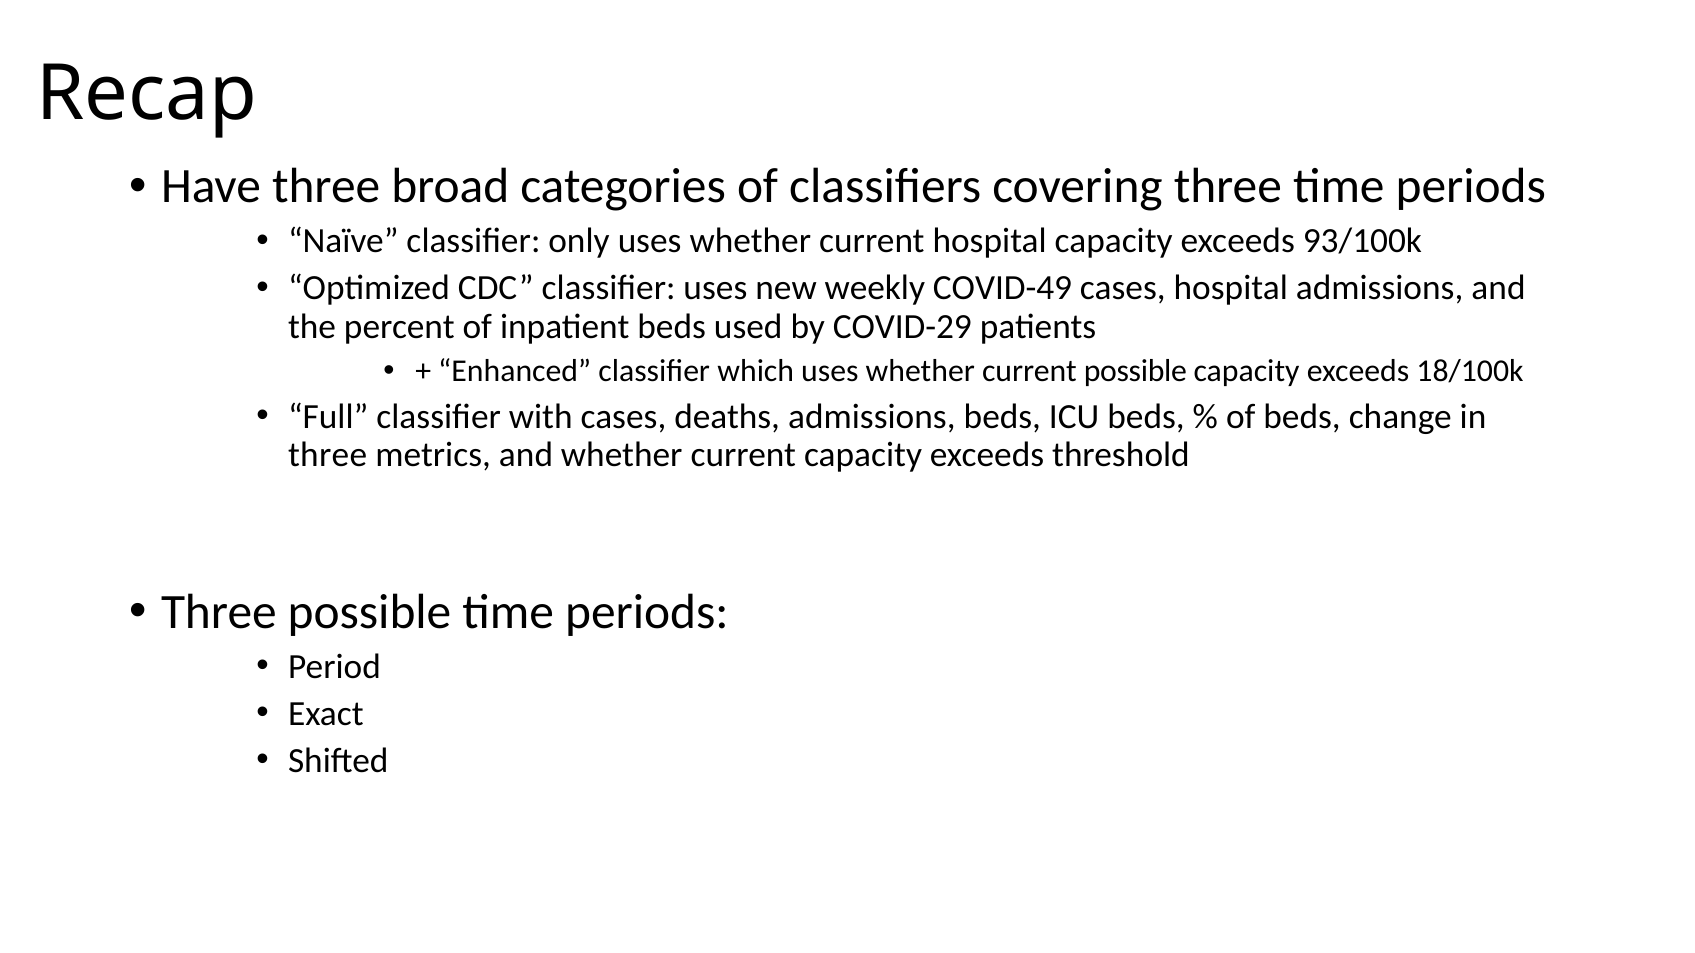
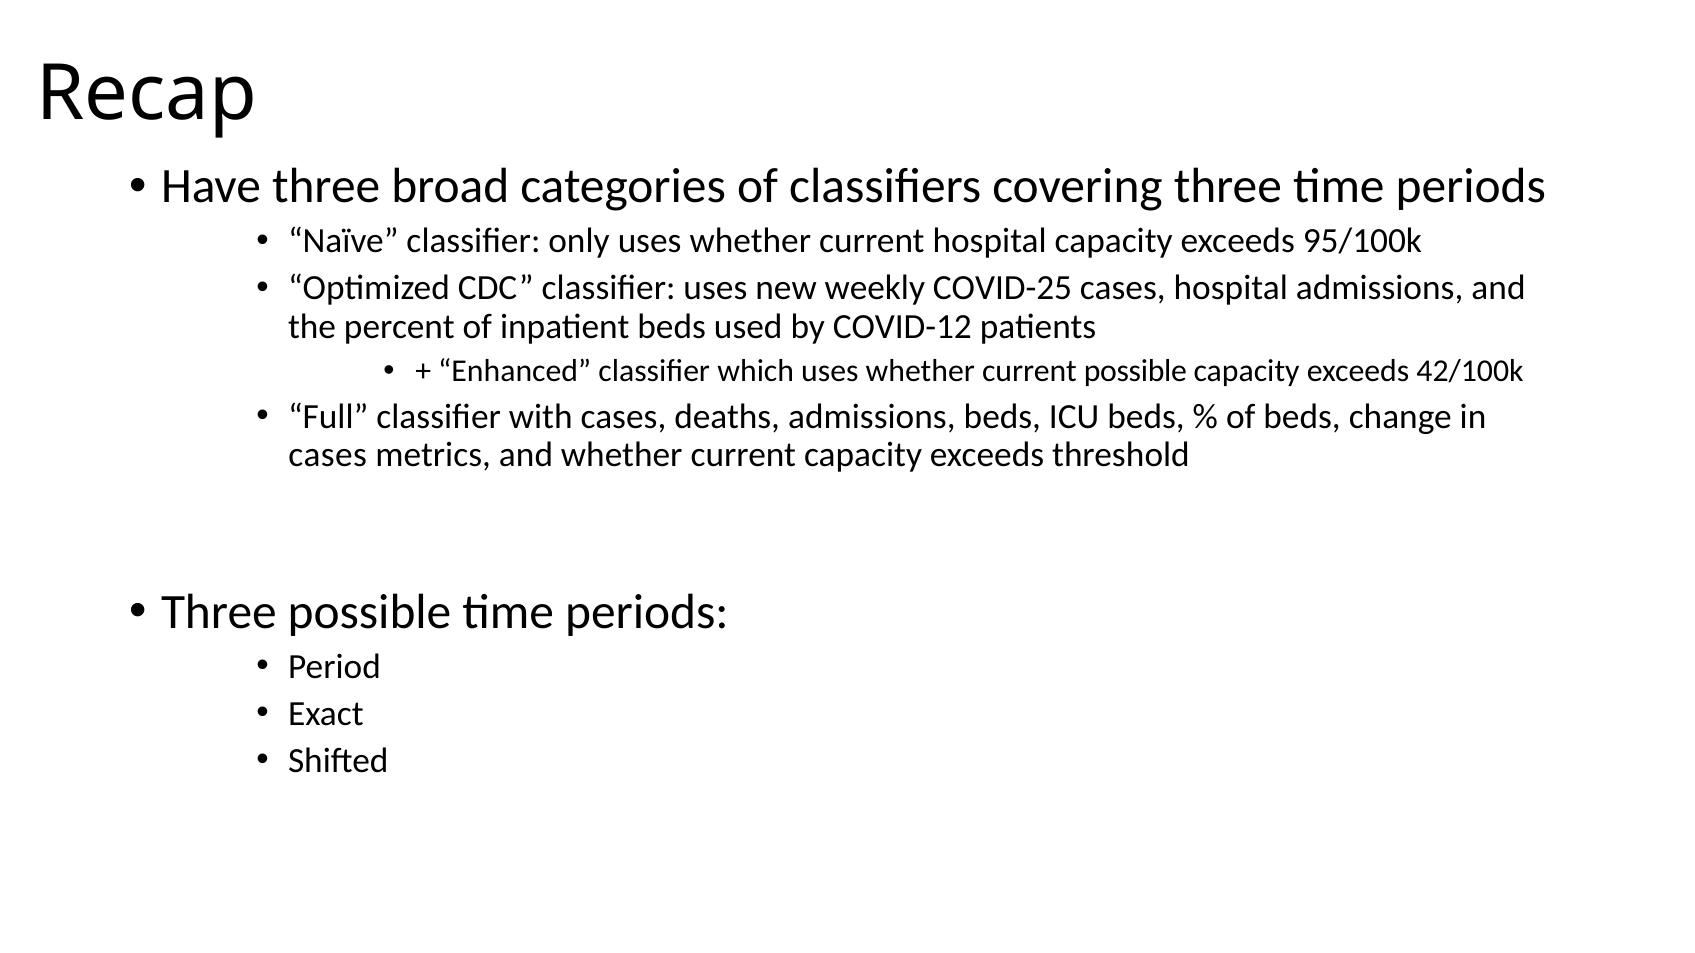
93/100k: 93/100k -> 95/100k (1362, 241)
COVID-49: COVID-49 -> COVID-25 (1002, 288)
COVID-29: COVID-29 -> COVID-12 (902, 327)
18/100k: 18/100k -> 42/100k (1470, 372)
three: three -> cases (328, 455)
